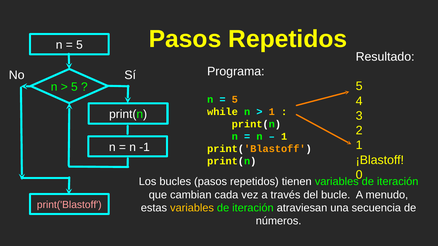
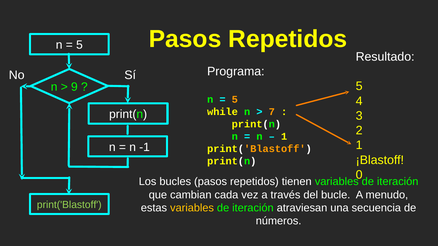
5: 5 -> 9 (74, 87)
1: 1 -> 7 (272, 112)
print('Blastoff colour: pink -> light green (69, 205)
